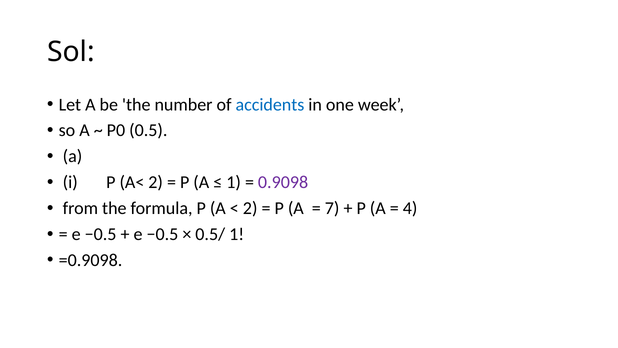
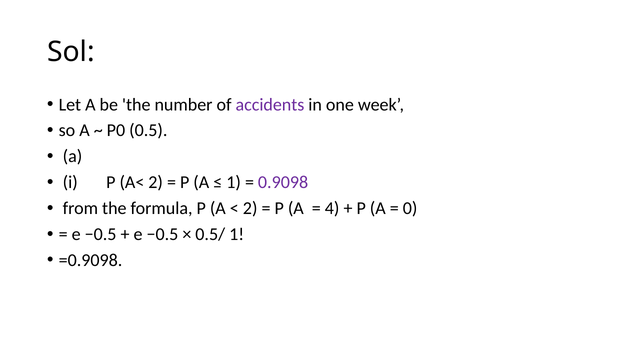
accidents colour: blue -> purple (270, 104)
7: 7 -> 4 (332, 208)
4: 4 -> 0 (410, 208)
